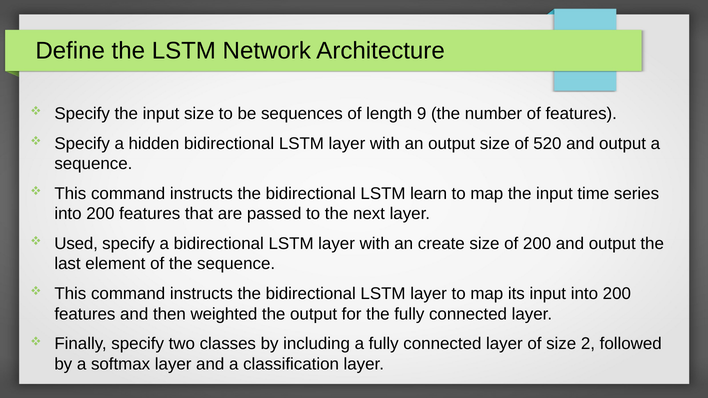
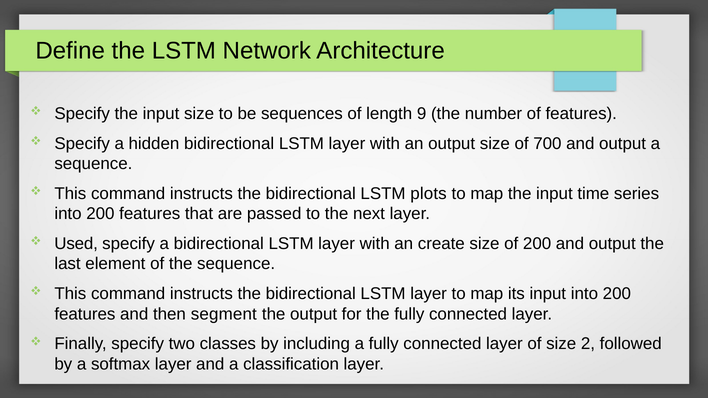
520: 520 -> 700 (547, 144)
learn: learn -> plots (429, 194)
weighted: weighted -> segment (224, 314)
